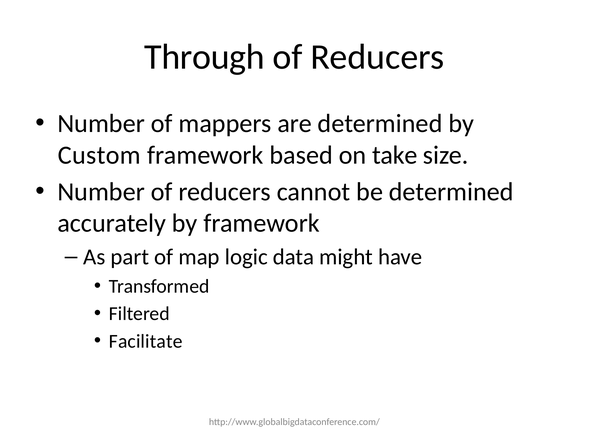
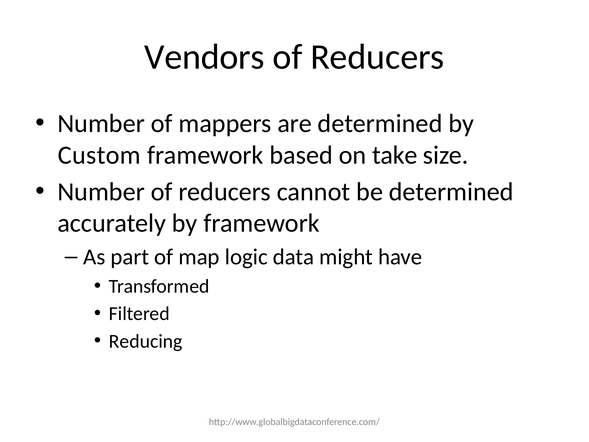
Through: Through -> Vendors (204, 57)
Facilitate: Facilitate -> Reducing (146, 341)
